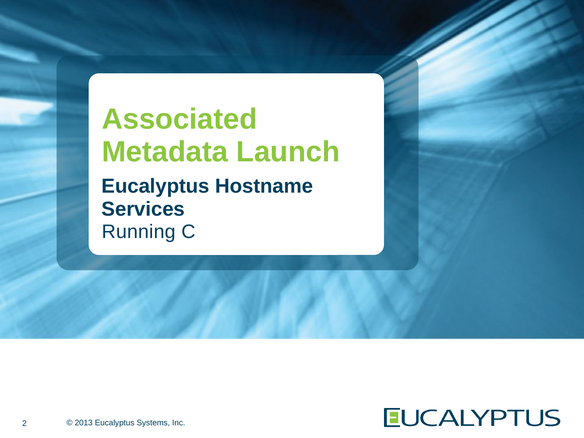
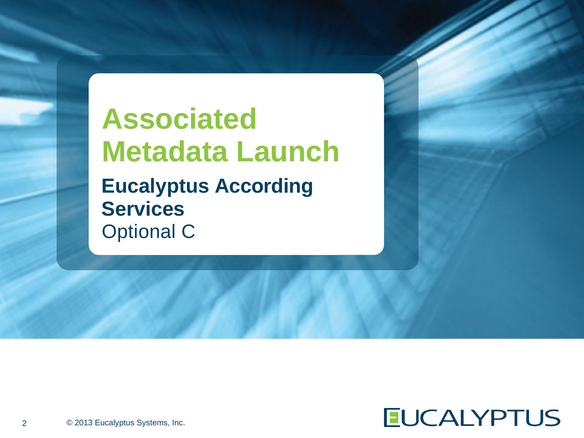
Hostname: Hostname -> According (264, 186)
Running: Running -> Optional (139, 232)
